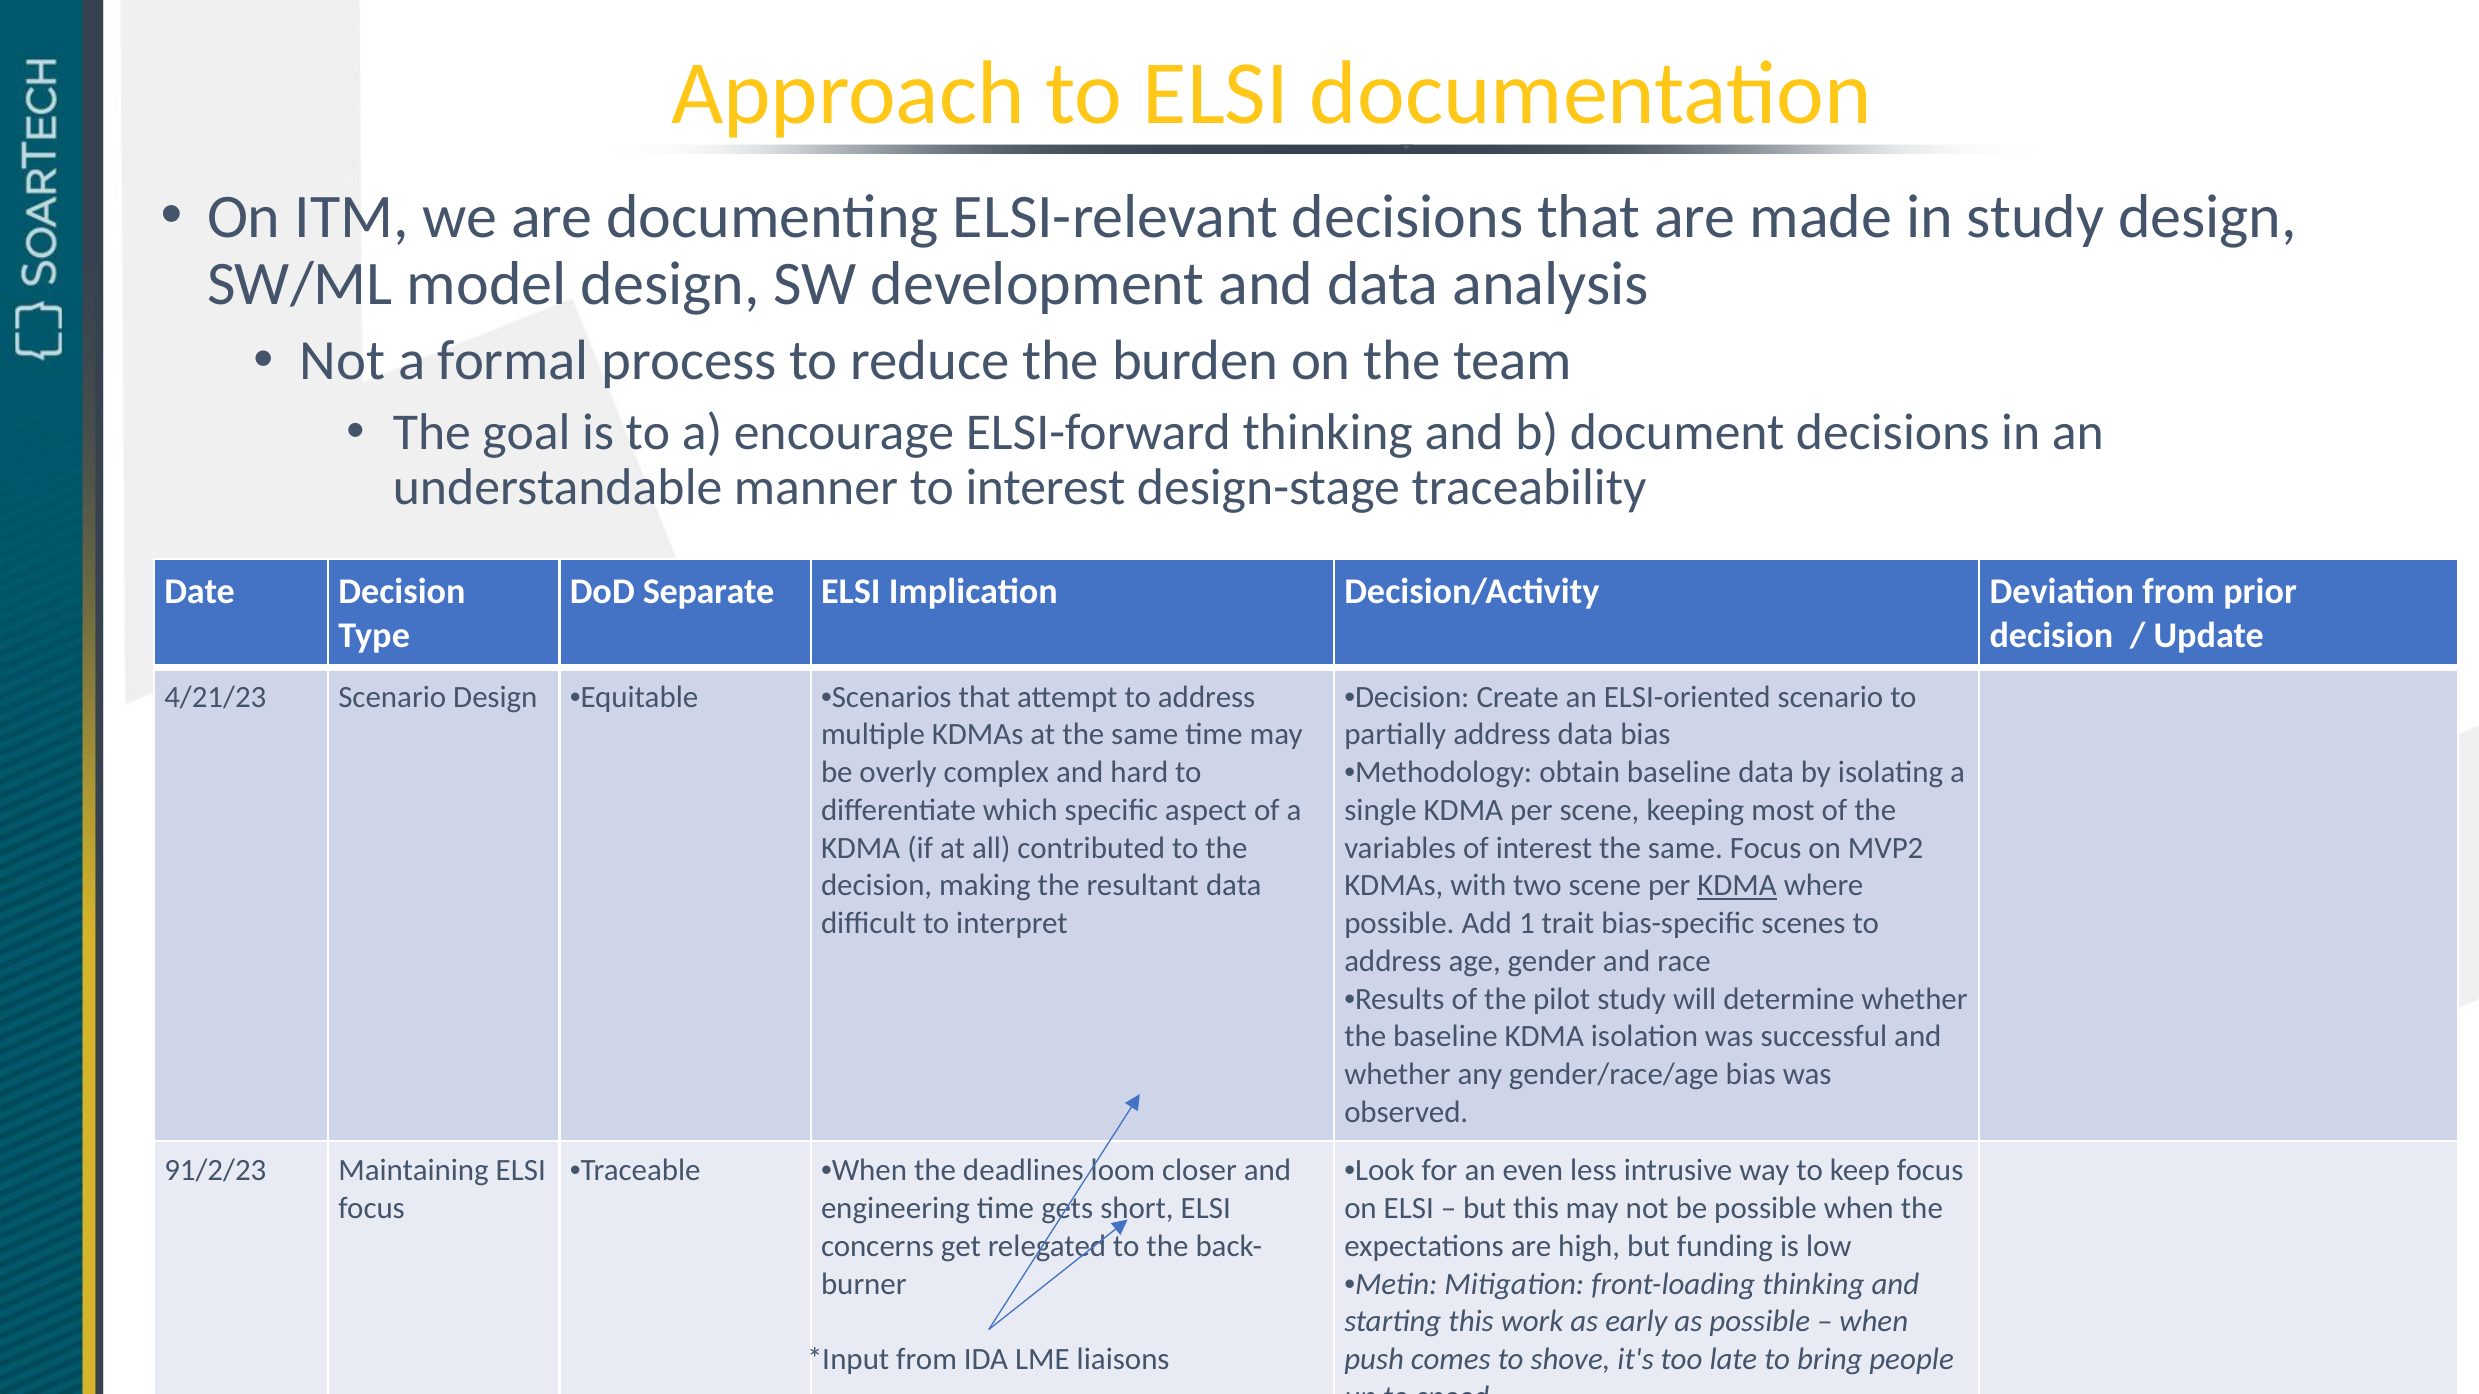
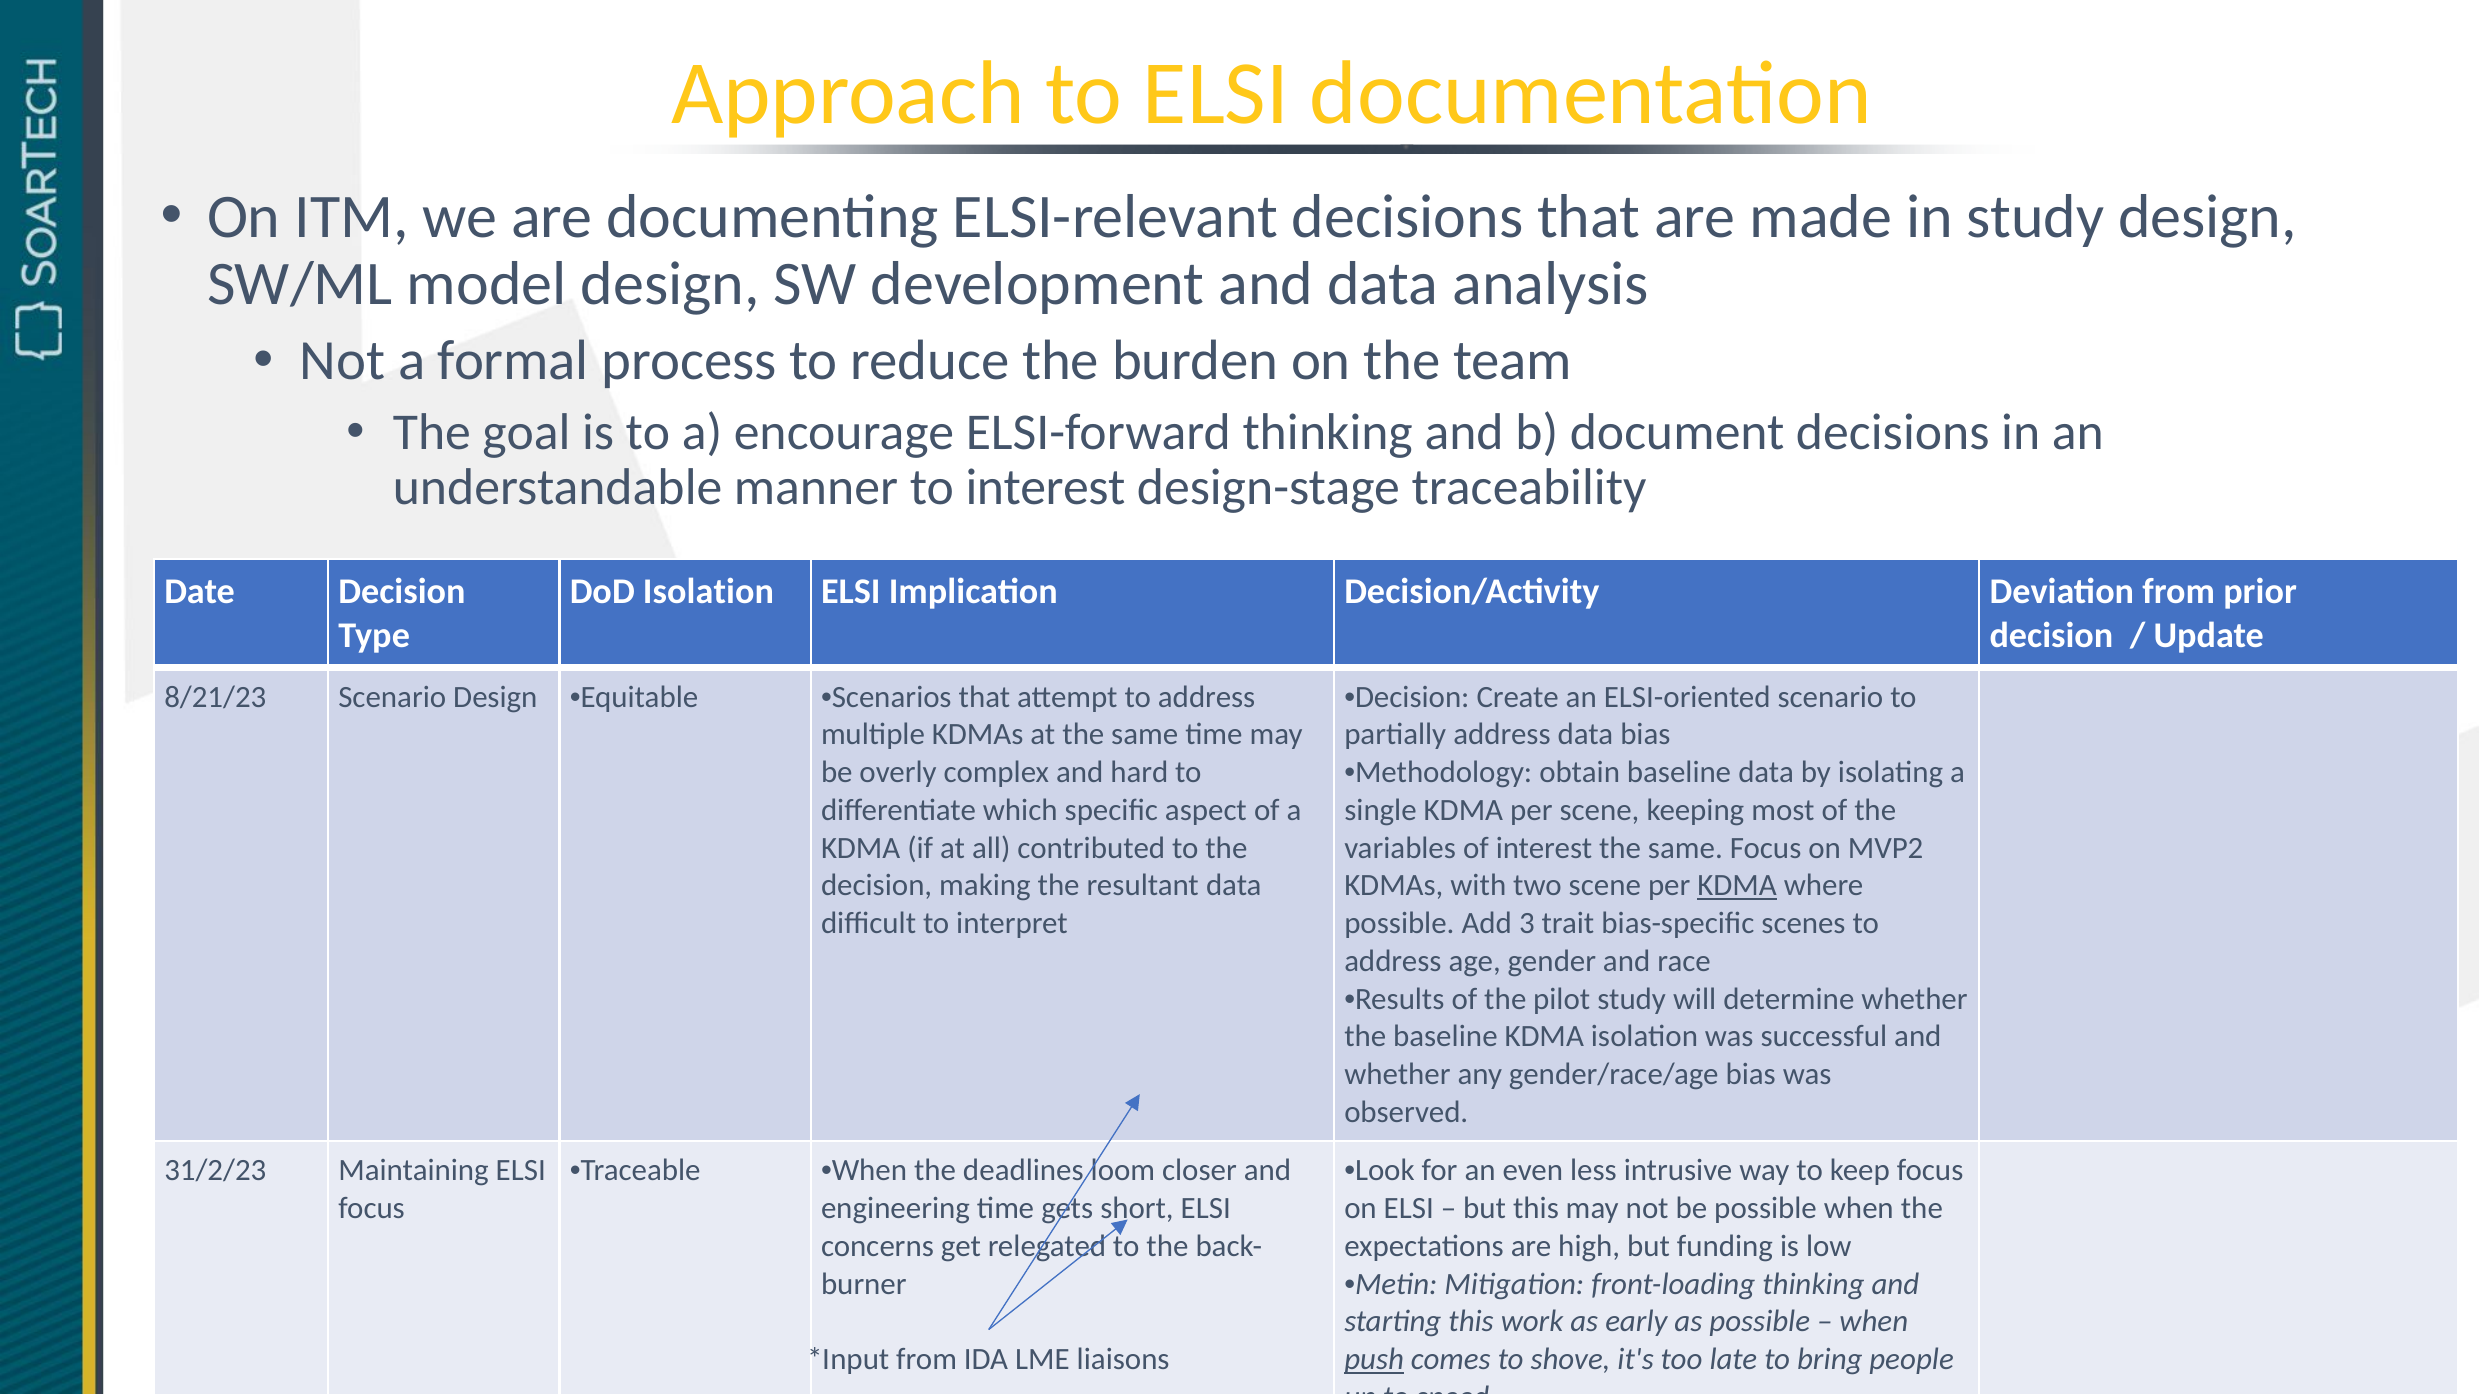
DoD Separate: Separate -> Isolation (708, 592)
4/21/23: 4/21/23 -> 8/21/23 (215, 697)
1: 1 -> 3 (1527, 924)
91/2/23: 91/2/23 -> 31/2/23 (215, 1171)
push underline: none -> present (1374, 1360)
